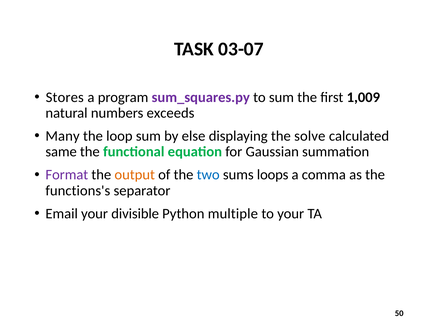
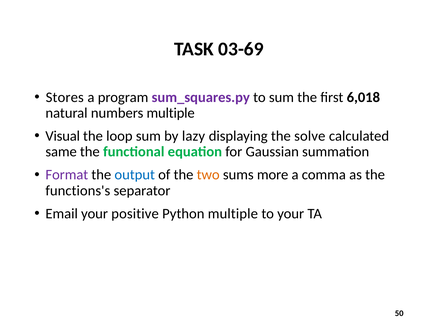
03-07: 03-07 -> 03-69 (241, 49)
1,009: 1,009 -> 6,018 (363, 97)
numbers exceeds: exceeds -> multiple (171, 113)
Many: Many -> Visual (63, 136)
else: else -> lazy (194, 136)
output colour: orange -> blue (135, 175)
two colour: blue -> orange (208, 175)
loops: loops -> more (273, 175)
divisible: divisible -> positive (135, 214)
